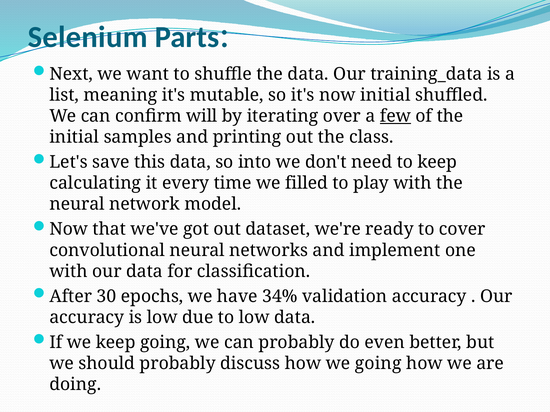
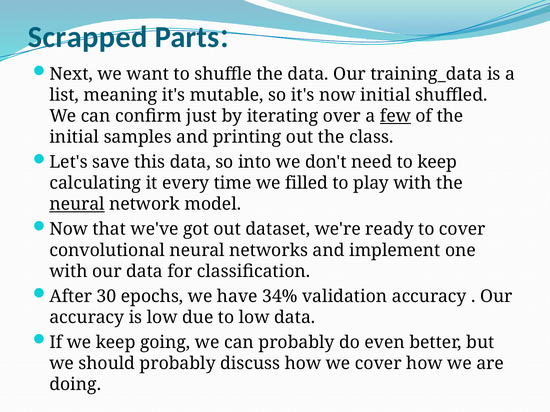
Selenium: Selenium -> Scrapped (88, 37)
will: will -> just (202, 116)
neural underline: none -> present (77, 204)
we going: going -> cover (378, 364)
